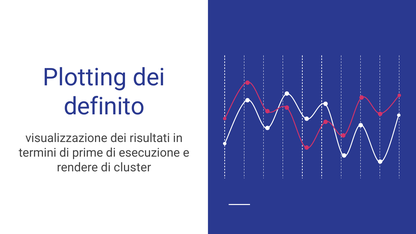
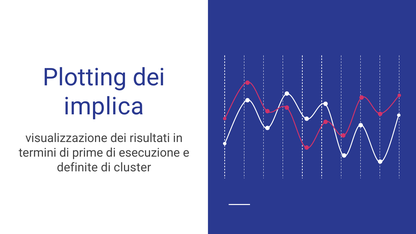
definito: definito -> implica (104, 107)
rendere: rendere -> definite (77, 167)
